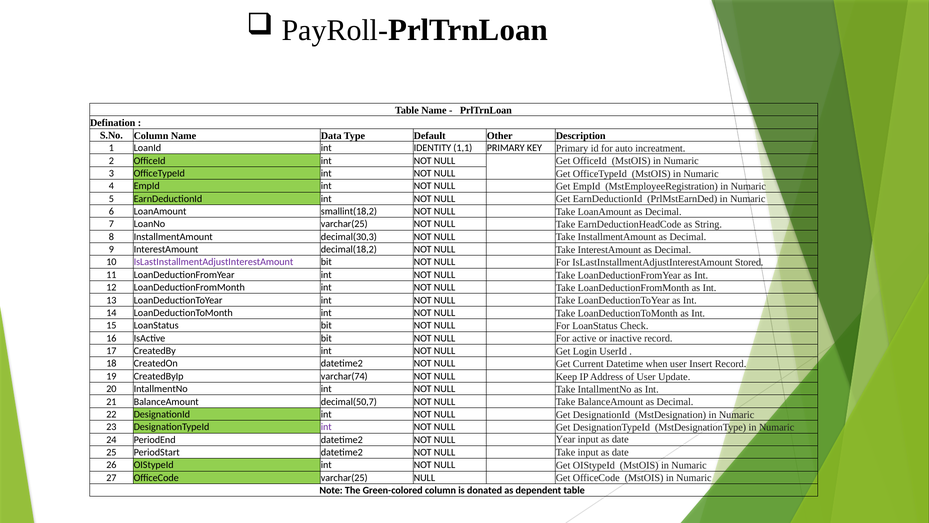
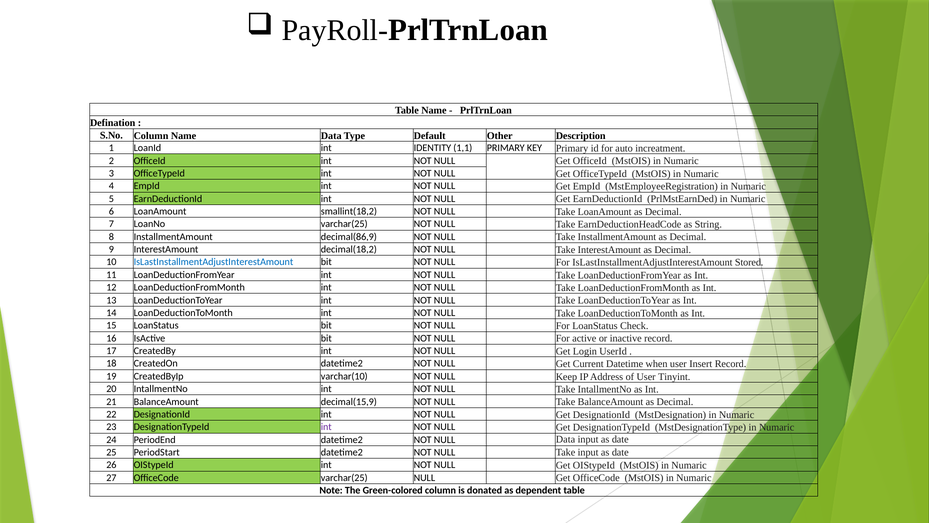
decimal(30,3: decimal(30,3 -> decimal(86,9 (349, 237)
IsLastInstallmentAdjustInterestAmount colour: purple -> blue (213, 262)
varchar(74: varchar(74 -> varchar(10 (344, 376)
Update: Update -> Tinyint (674, 376)
decimal(50,7: decimal(50,7 -> decimal(15,9 (349, 401)
NULL Year: Year -> Data (565, 439)
